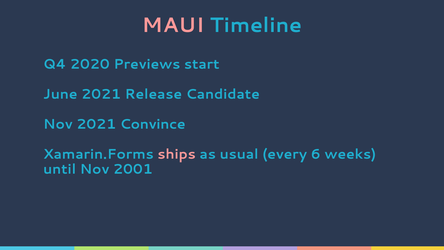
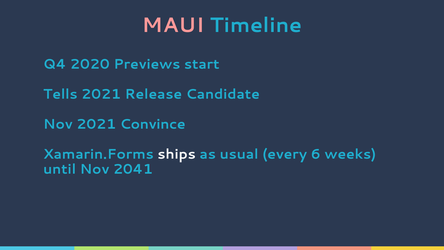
June: June -> Tells (60, 94)
ships colour: pink -> white (177, 154)
2001: 2001 -> 2041 (133, 169)
